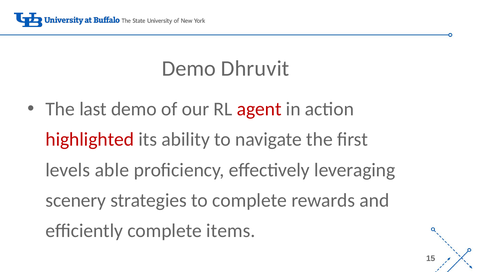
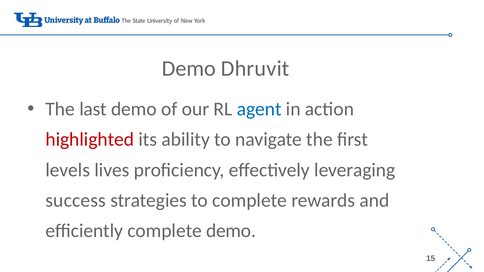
agent colour: red -> blue (259, 109)
able: able -> lives (112, 170)
scenery: scenery -> success (76, 200)
complete items: items -> demo (231, 231)
